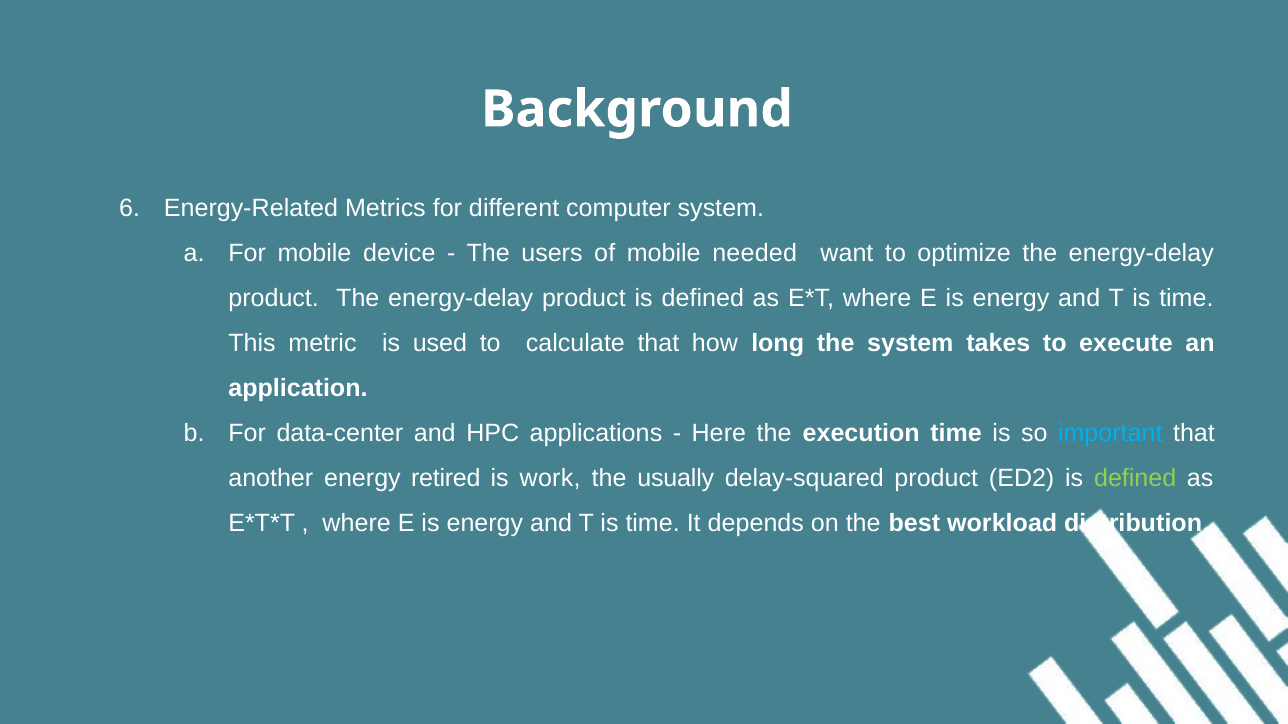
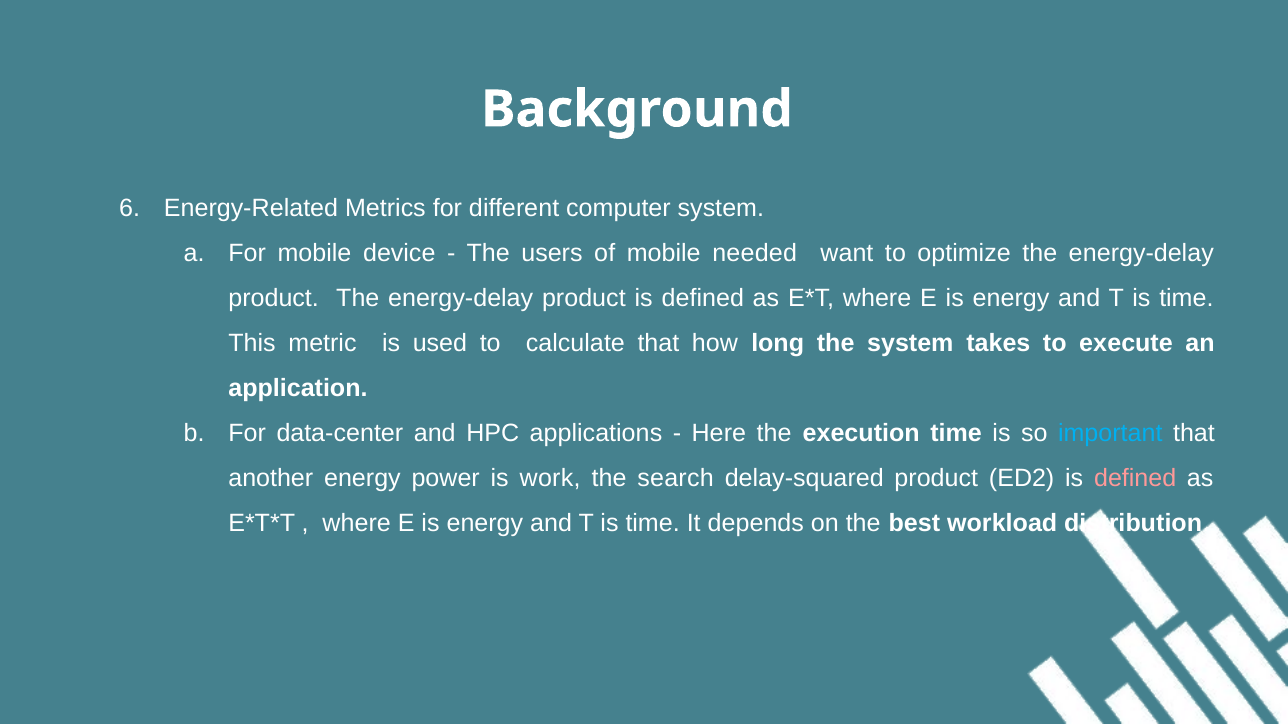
retired: retired -> power (446, 478)
usually: usually -> search (676, 478)
defined colour: light green -> pink (1135, 478)
